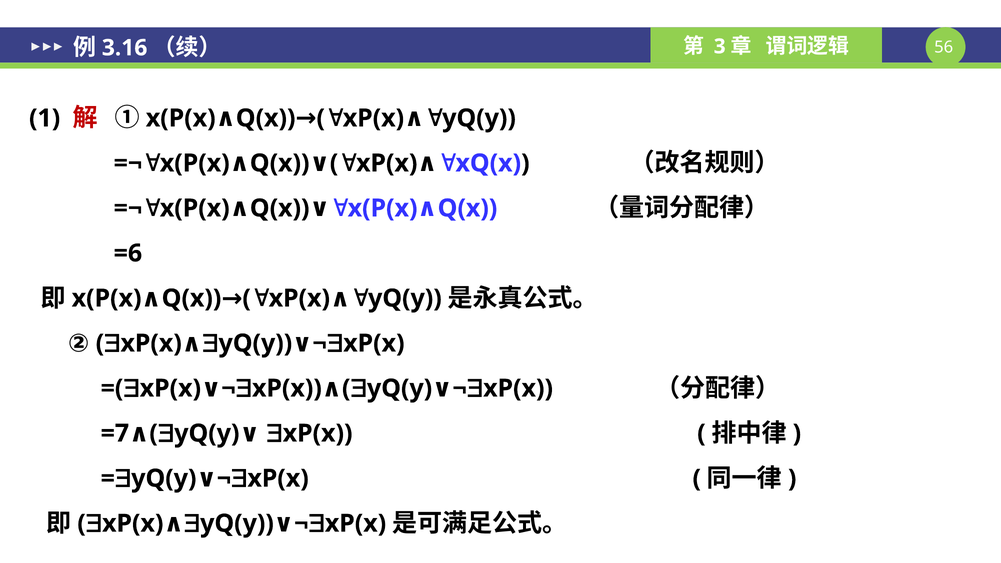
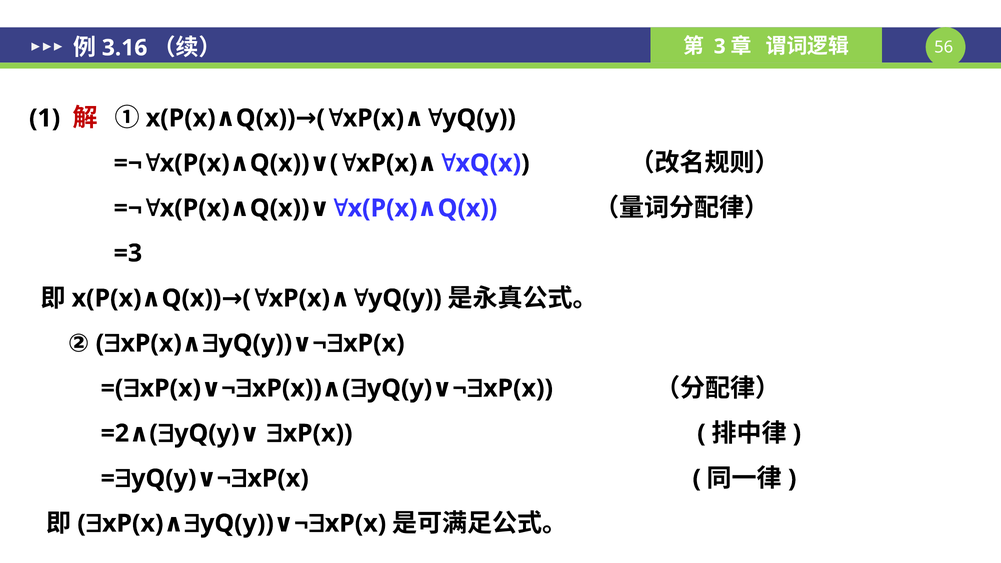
=6: =6 -> =3 (128, 253)
=7: =7 -> =2 (115, 433)
